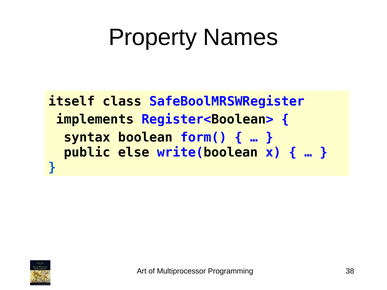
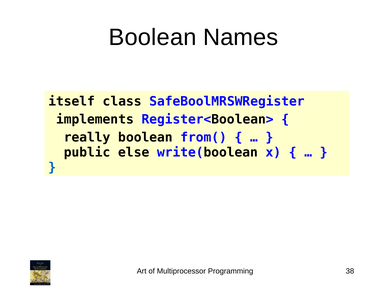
Property: Property -> Boolean (153, 37)
syntax: syntax -> really (87, 137)
form(: form( -> from( (204, 137)
